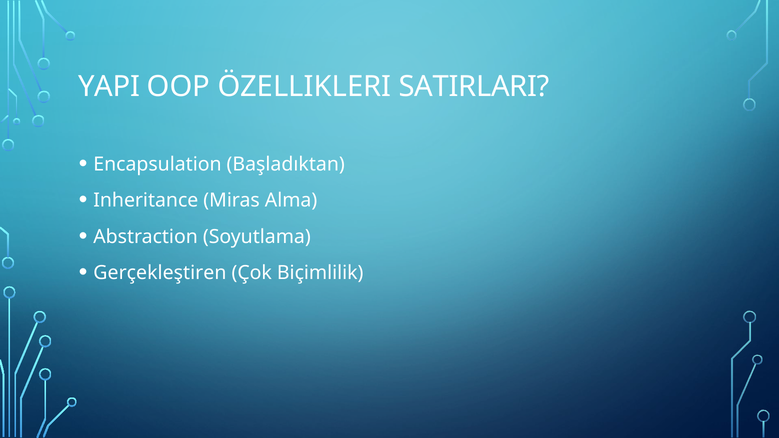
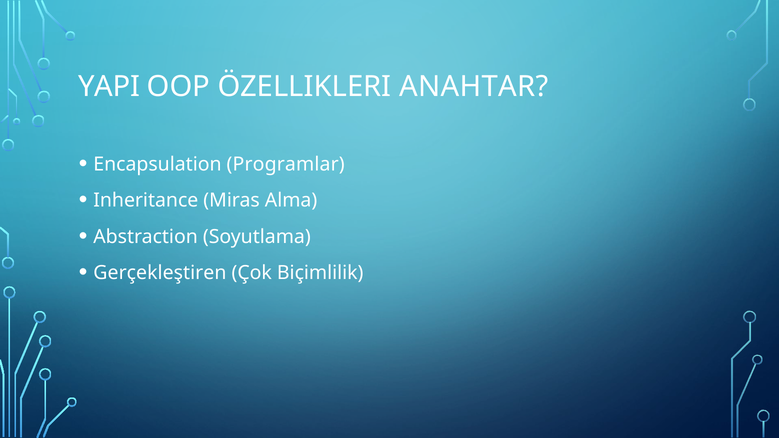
SATIRLARI: SATIRLARI -> ANAHTAR (474, 87)
Başladıktan: Başladıktan -> Programlar (286, 164)
